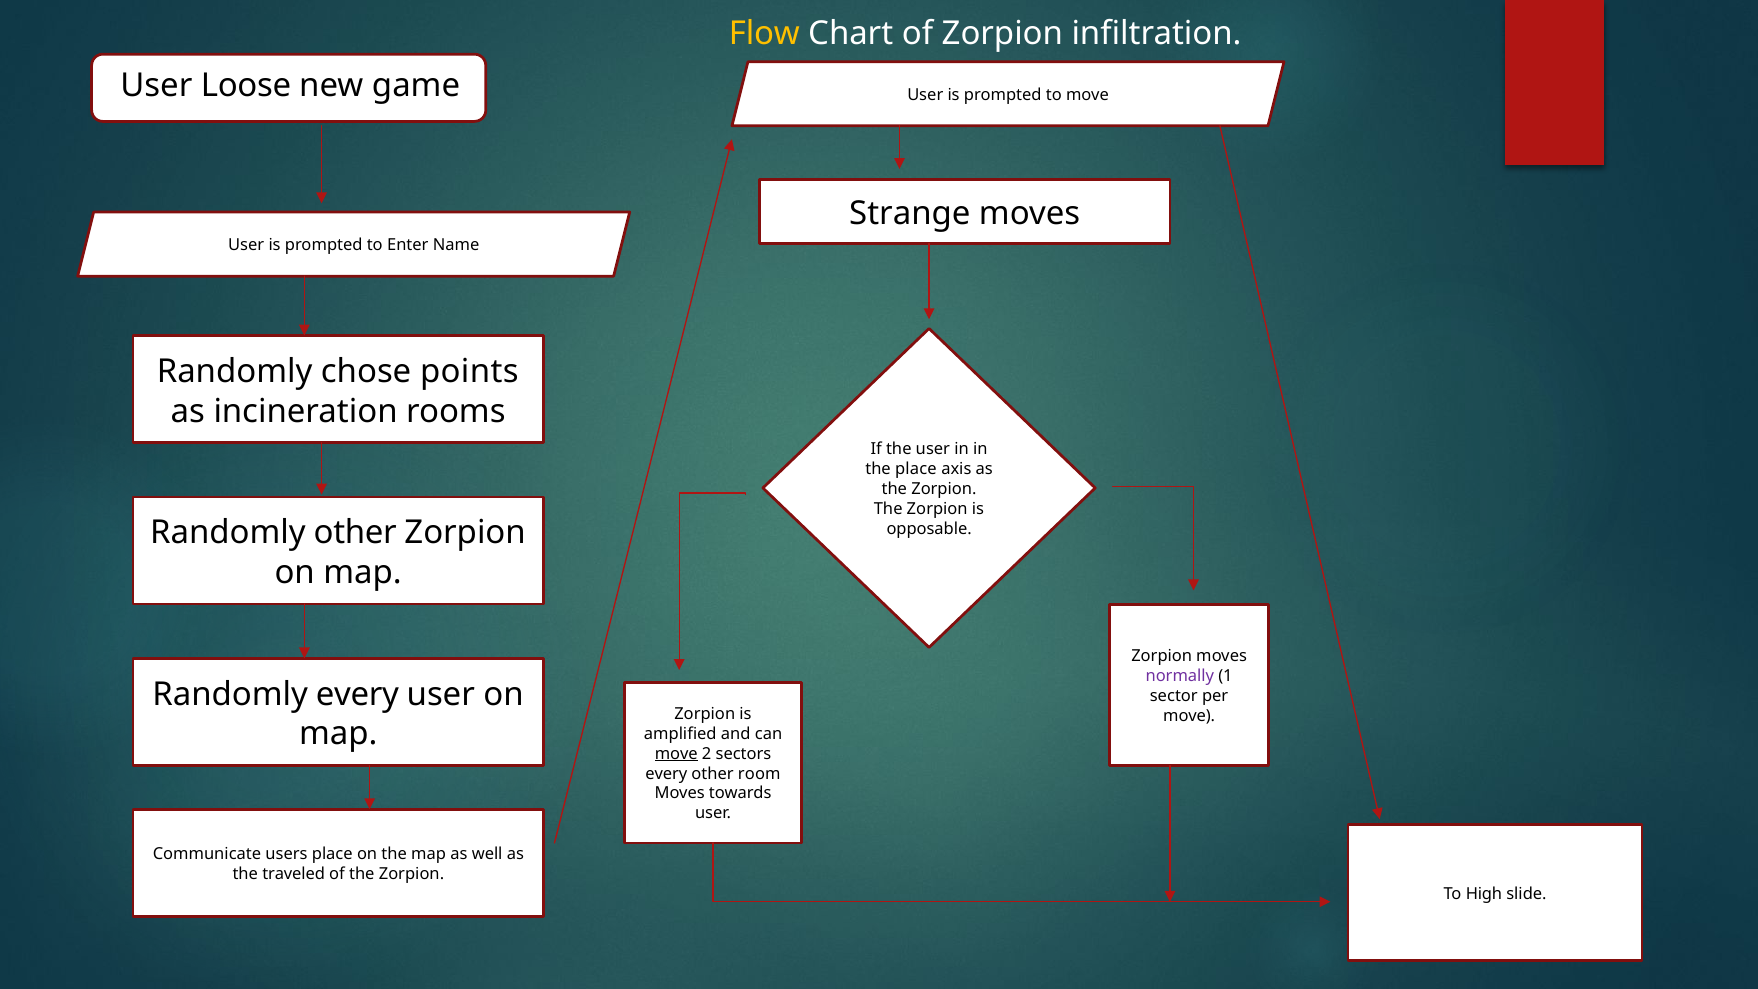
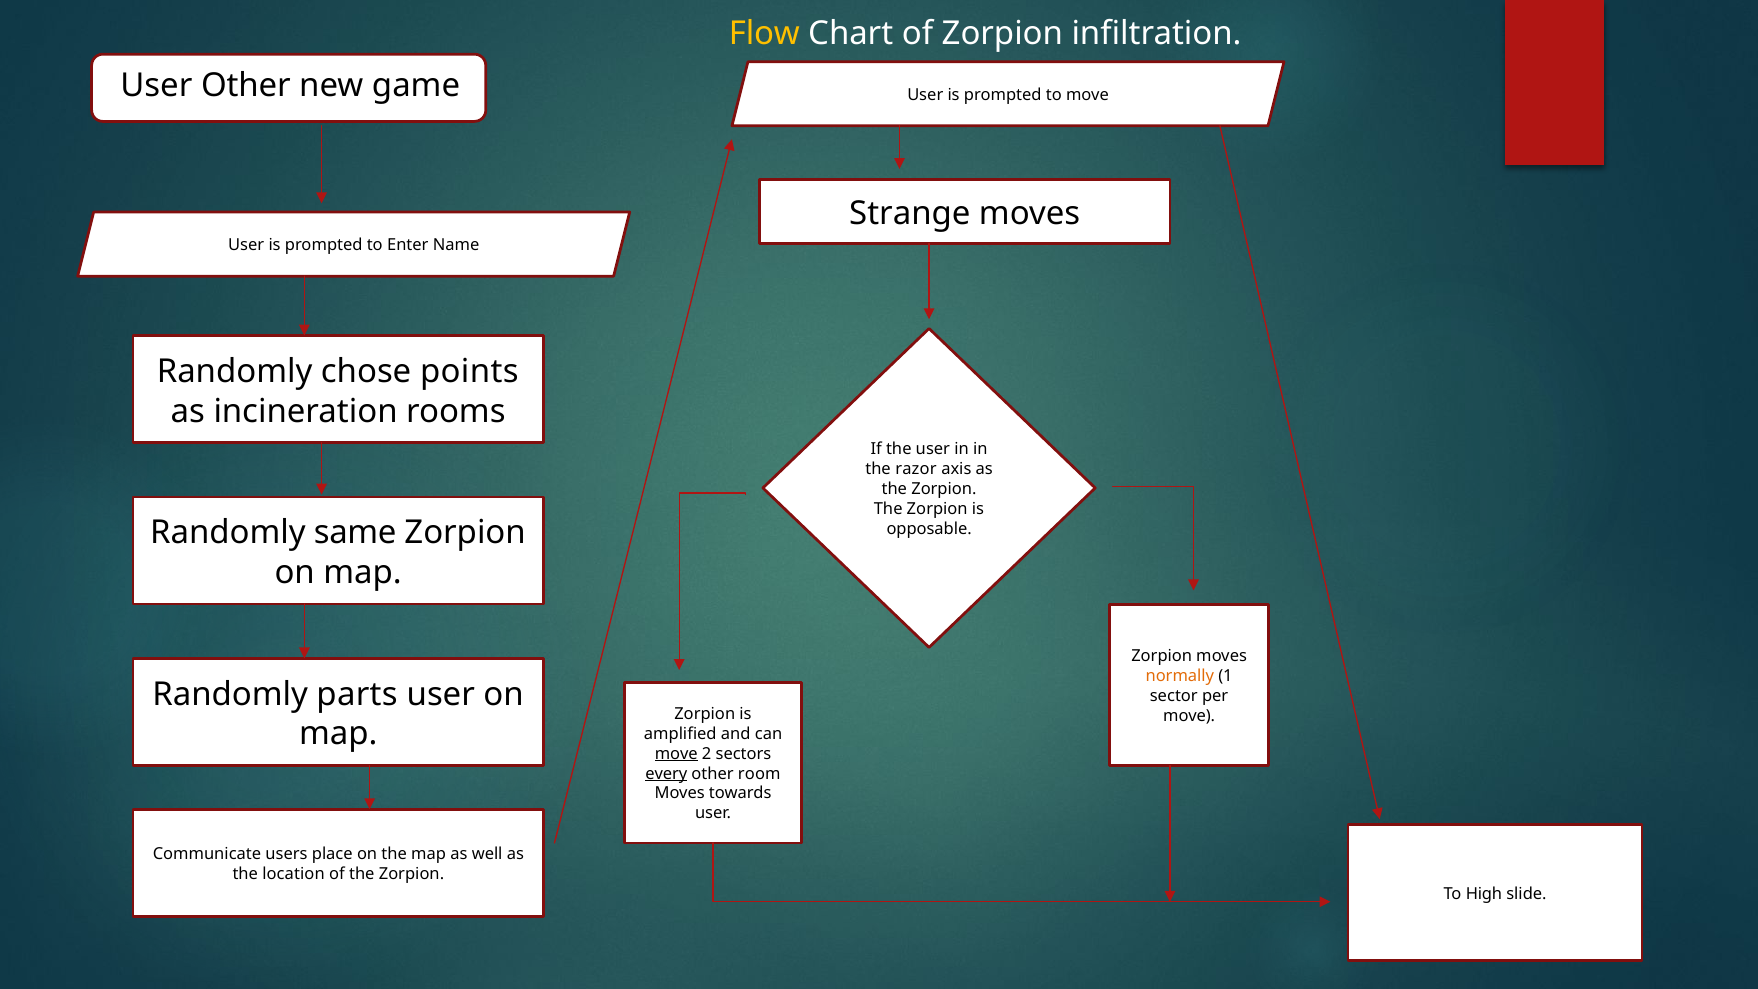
User Loose: Loose -> Other (246, 86)
the place: place -> razor (916, 469)
Randomly other: other -> same (355, 533)
normally colour: purple -> orange (1180, 676)
Randomly every: every -> parts (357, 694)
every underline: none -> present (666, 774)
traveled: traveled -> location (294, 874)
